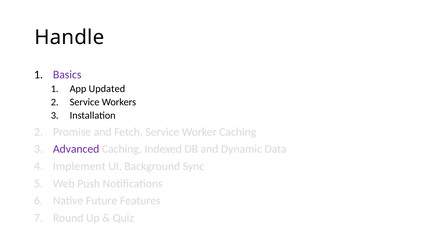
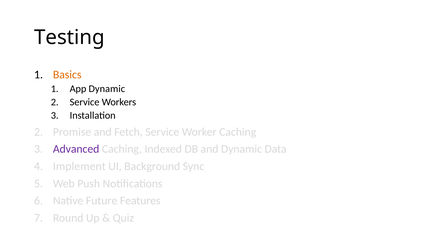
Handle: Handle -> Testing (69, 38)
Basics colour: purple -> orange (67, 75)
App Updated: Updated -> Dynamic (107, 89)
